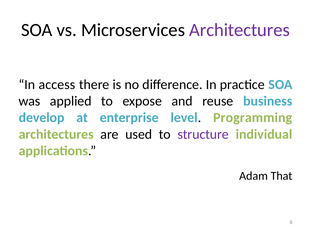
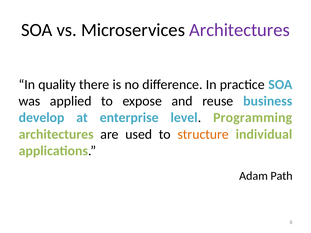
access: access -> quality (57, 85)
structure colour: purple -> orange (203, 134)
That: That -> Path (282, 176)
